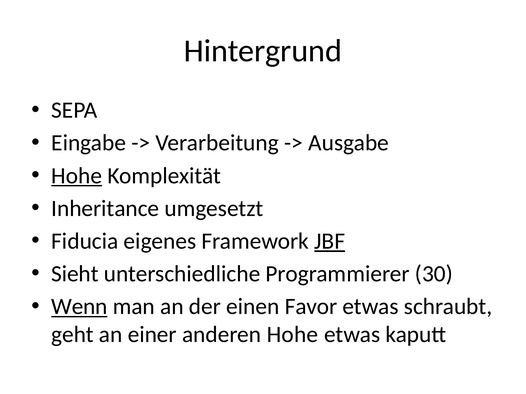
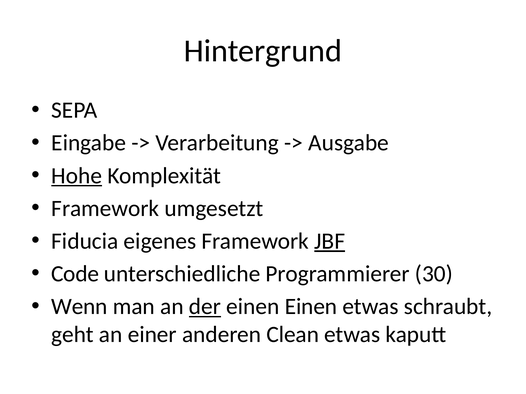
Inheritance: Inheritance -> Framework (105, 209)
Sieht: Sieht -> Code (75, 274)
Wenn underline: present -> none (79, 307)
der underline: none -> present (205, 307)
einen Favor: Favor -> Einen (311, 307)
anderen Hohe: Hohe -> Clean (293, 335)
